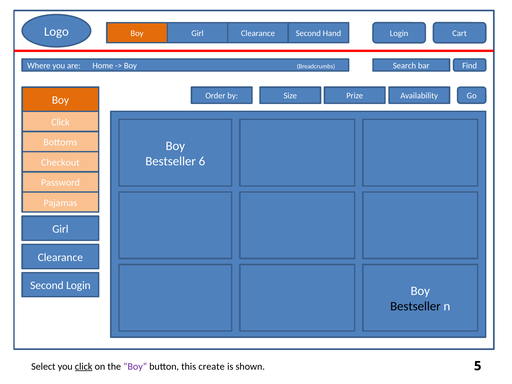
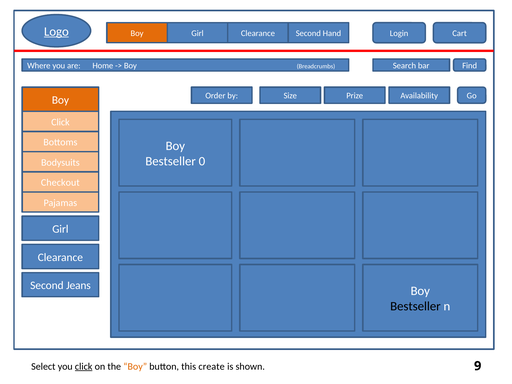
Logo underline: none -> present (56, 32)
6: 6 -> 0 (202, 161)
Checkout: Checkout -> Bodysuits (60, 162)
Password: Password -> Checkout (60, 183)
Second Login: Login -> Jeans (78, 285)
Boy colour: purple -> orange (135, 367)
5: 5 -> 9 (478, 366)
